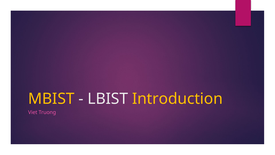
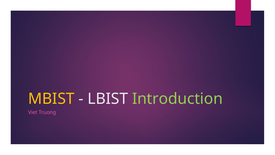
Introduction colour: yellow -> light green (177, 99)
